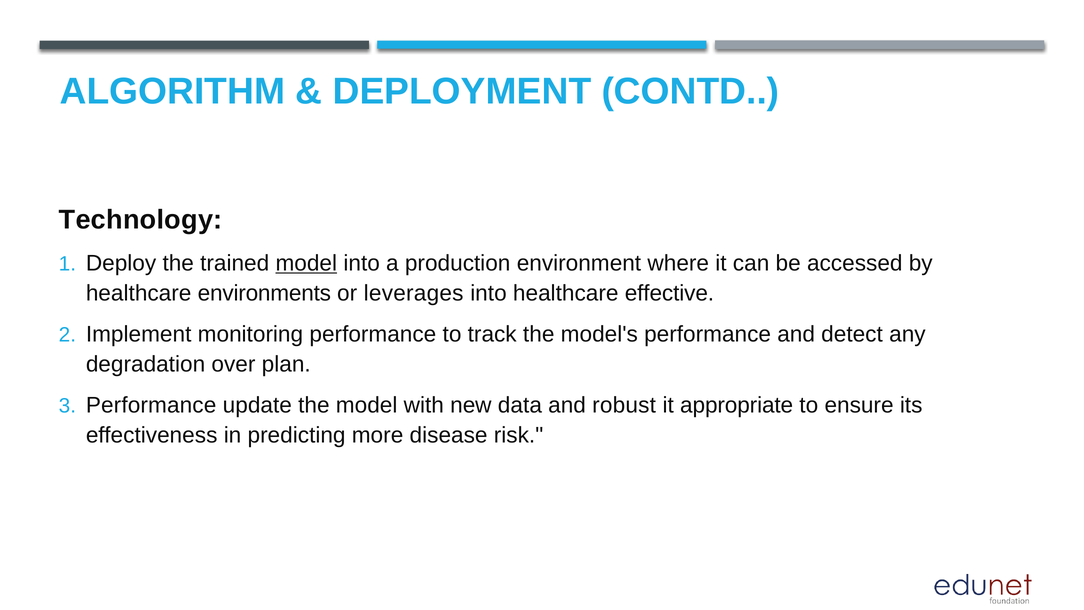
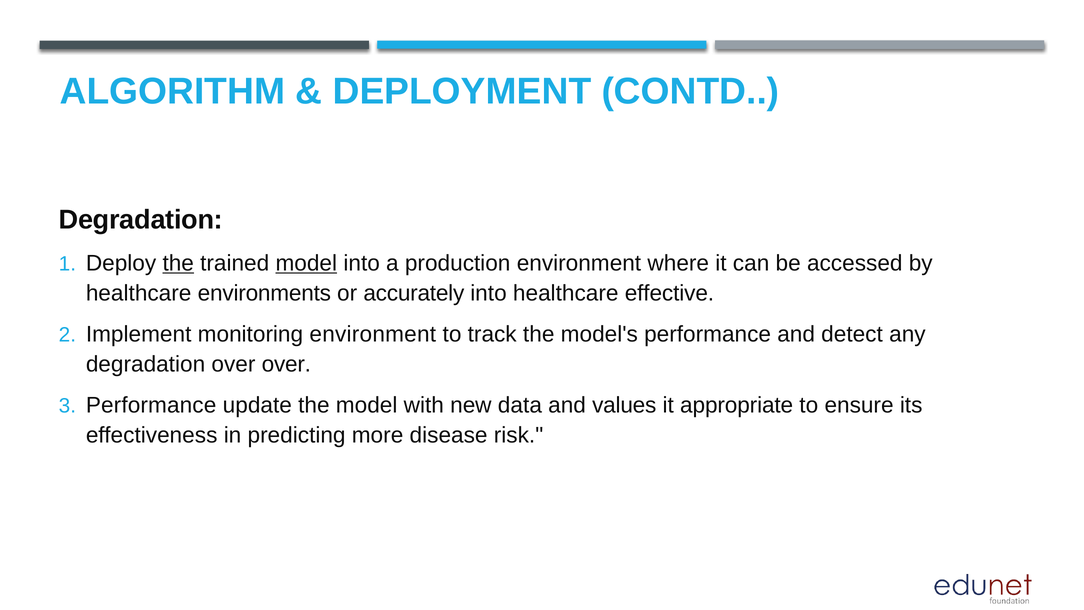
Technology: Technology -> Degradation (141, 220)
the underline: none -> present (178, 263)
leverages: leverages -> accurately (414, 293)
monitoring performance: performance -> environment (373, 334)
over plan: plan -> over (286, 364)
robust: robust -> values (624, 405)
